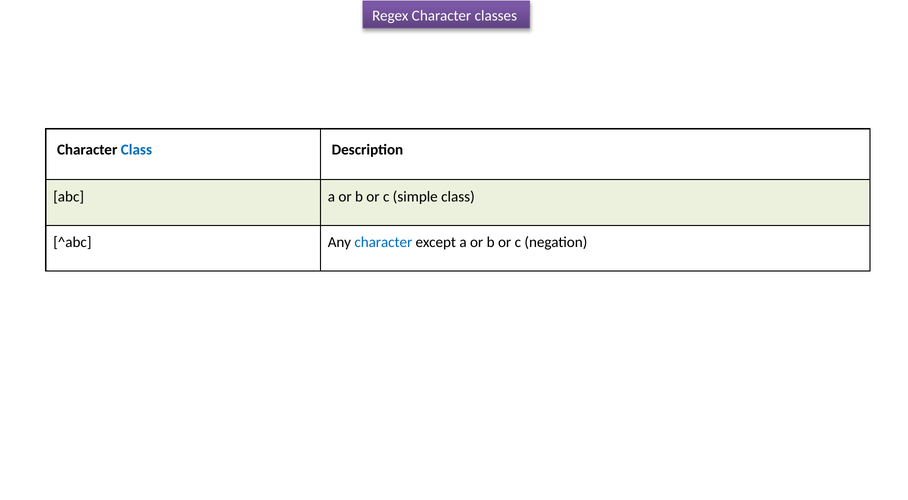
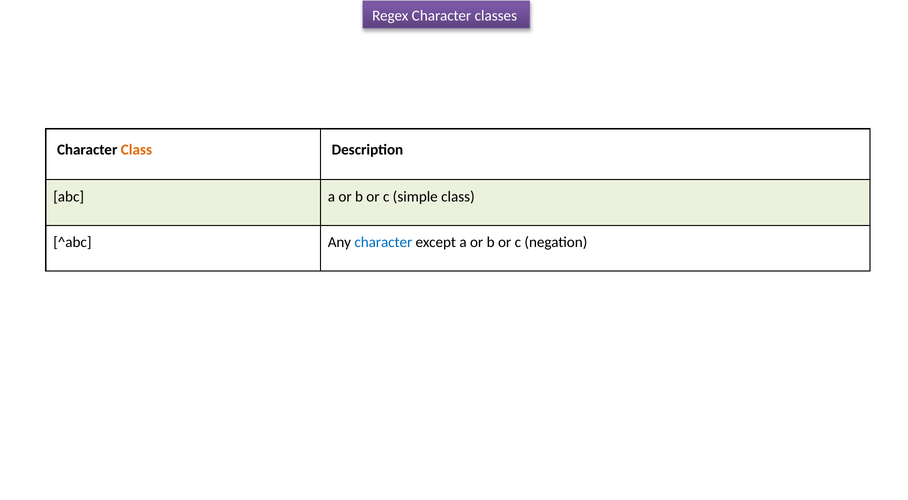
Class colour: blue -> orange (136, 149)
